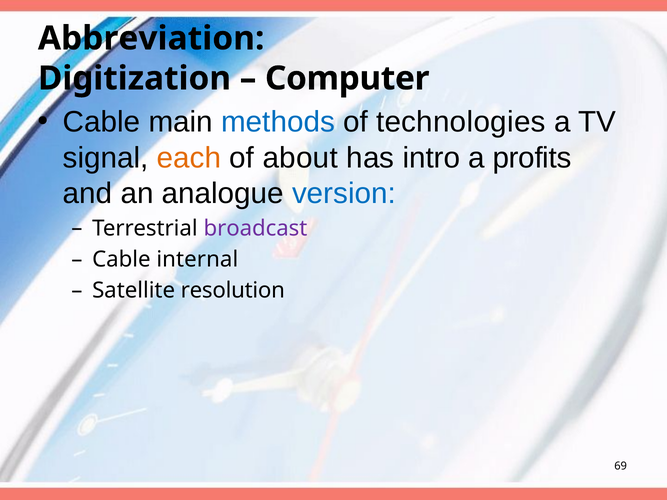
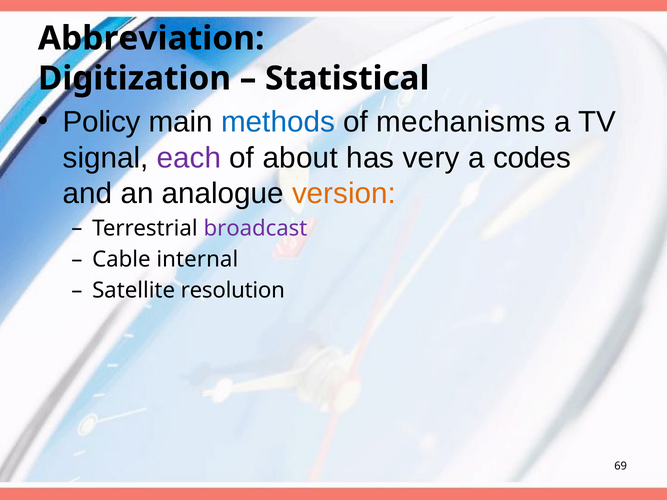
Computer: Computer -> Statistical (347, 78)
Cable: Cable -> Policy (102, 122)
technologies: technologies -> mechanisms (461, 122)
each colour: orange -> purple (189, 158)
intro: intro -> very (431, 158)
profits: profits -> codes (532, 158)
version colour: blue -> orange (344, 193)
